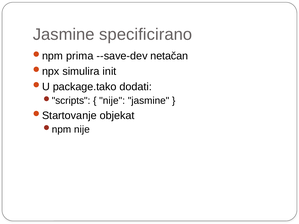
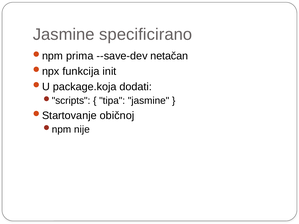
simulira: simulira -> funkcija (81, 71)
package.tako: package.tako -> package.koja (85, 87)
nije: nije -> tipa (112, 101)
objekat: objekat -> običnoj (117, 116)
